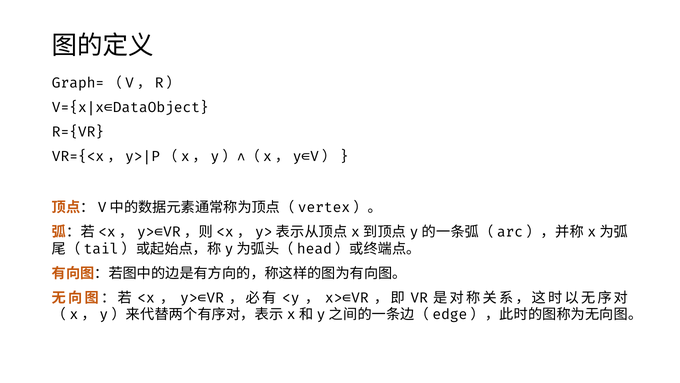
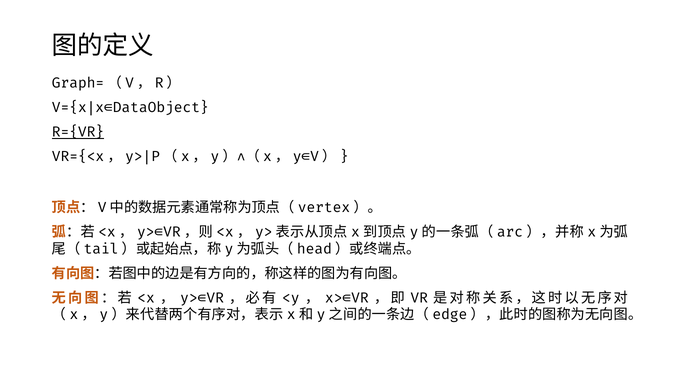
R={VR underline: none -> present (78, 132)
